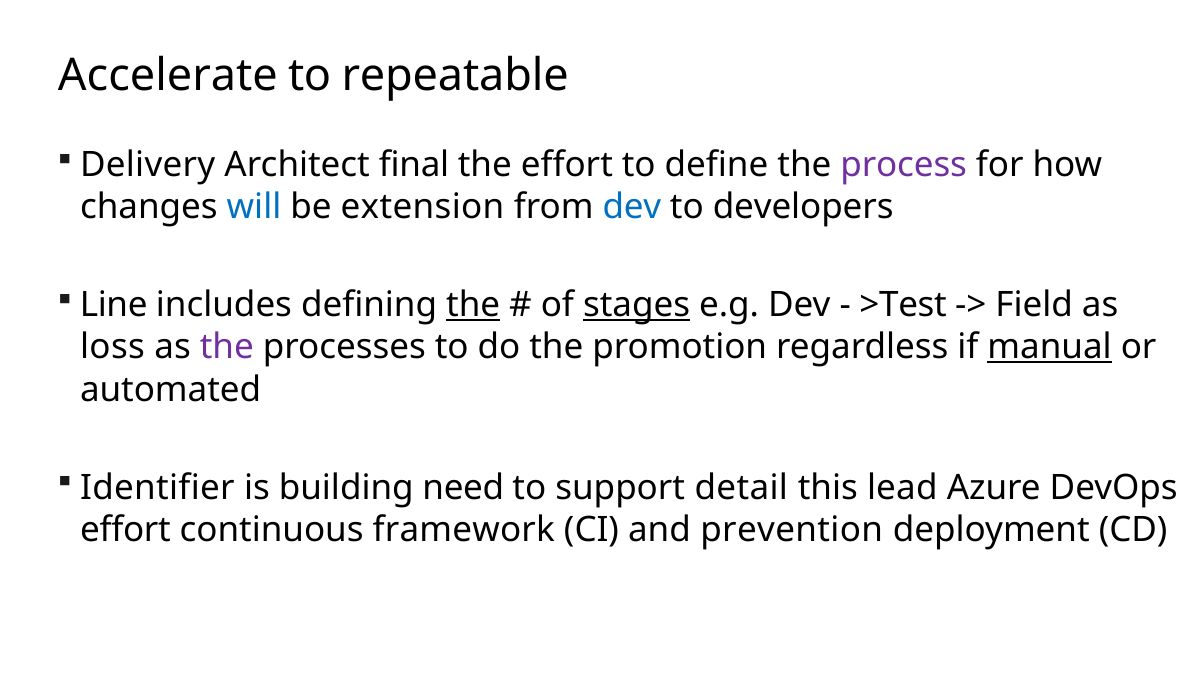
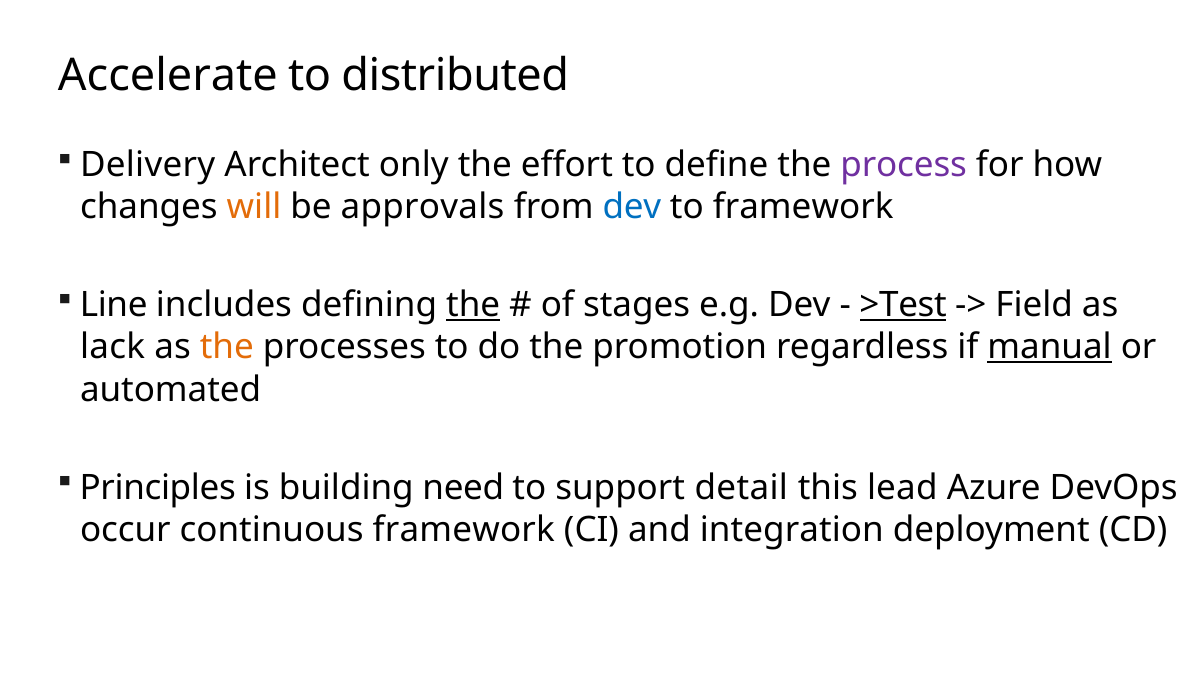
repeatable: repeatable -> distributed (455, 75)
final: final -> only (414, 165)
will colour: blue -> orange (254, 207)
extension: extension -> approvals (423, 207)
to developers: developers -> framework (803, 207)
stages underline: present -> none (637, 305)
>Test underline: none -> present (903, 305)
loss: loss -> lack (113, 347)
the colour: purple -> orange (227, 347)
Identifier: Identifier -> Principles (158, 487)
effort: effort -> occur (125, 529)
prevention: prevention -> integration (792, 529)
